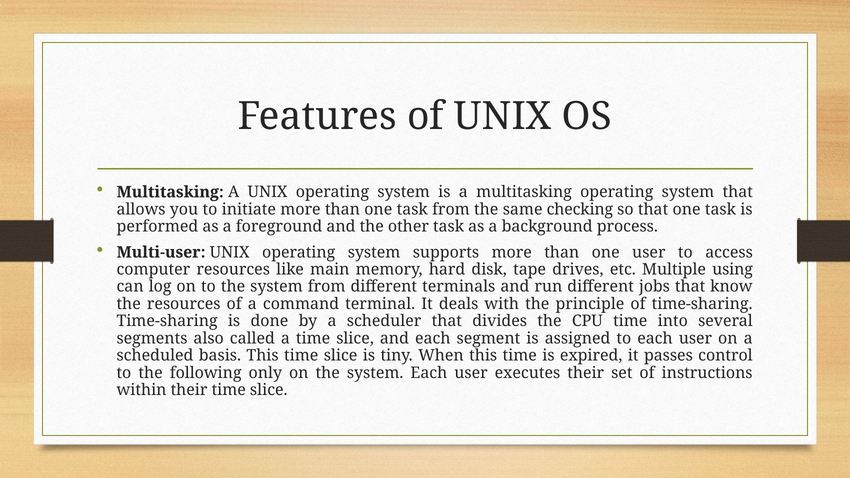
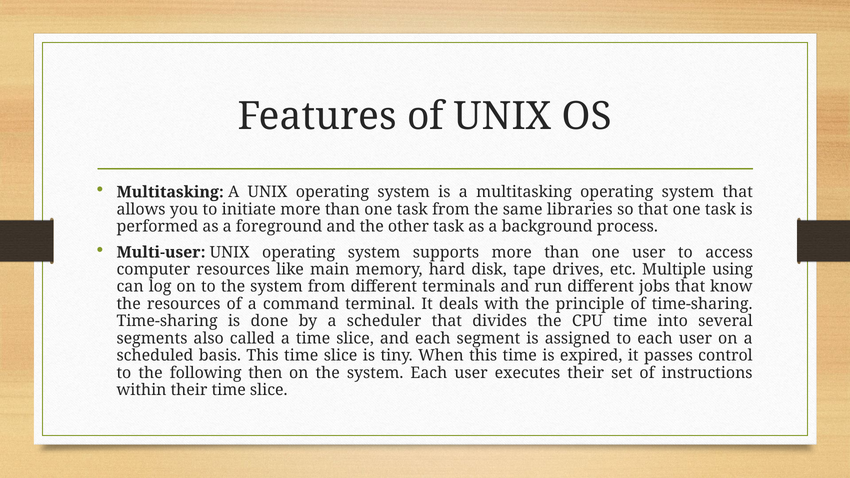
checking: checking -> libraries (580, 209)
only: only -> then (265, 373)
